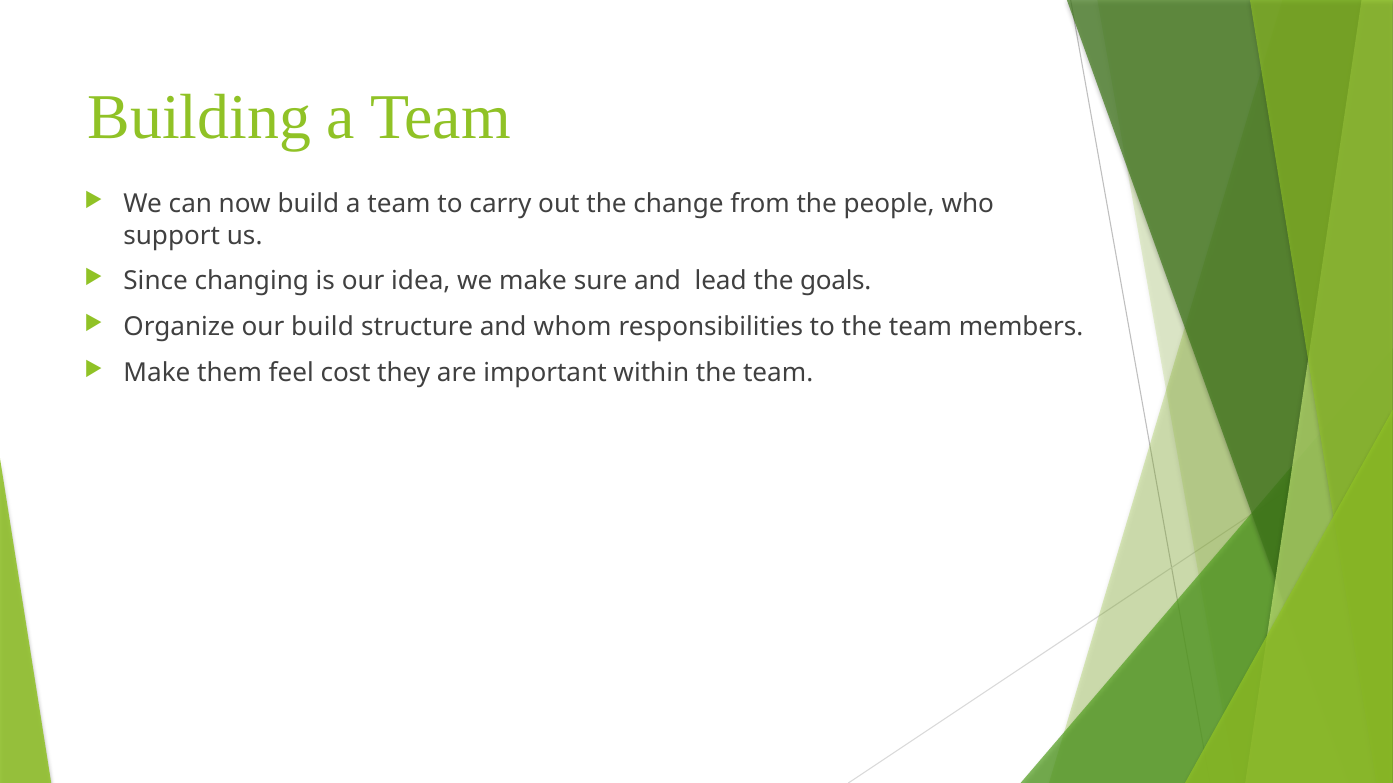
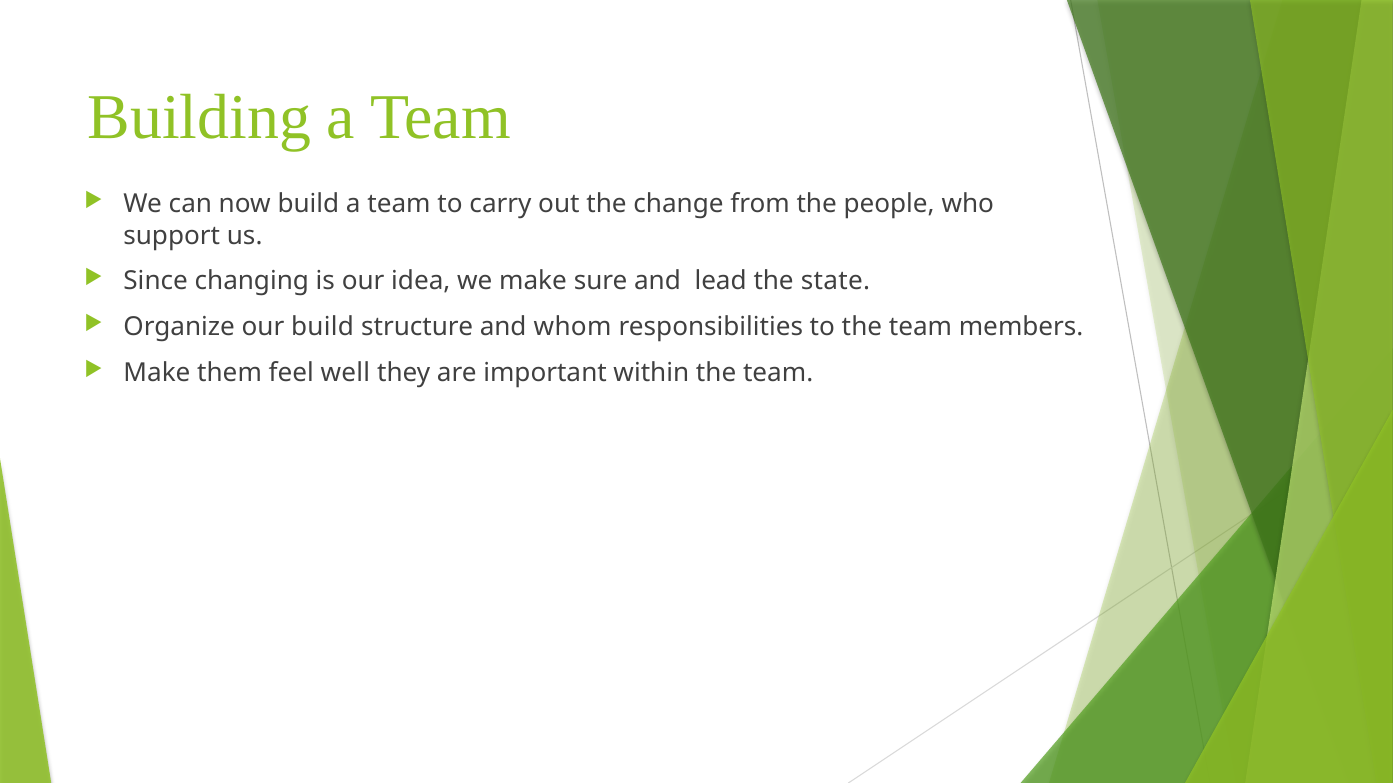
goals: goals -> state (835, 282)
cost: cost -> well (345, 373)
